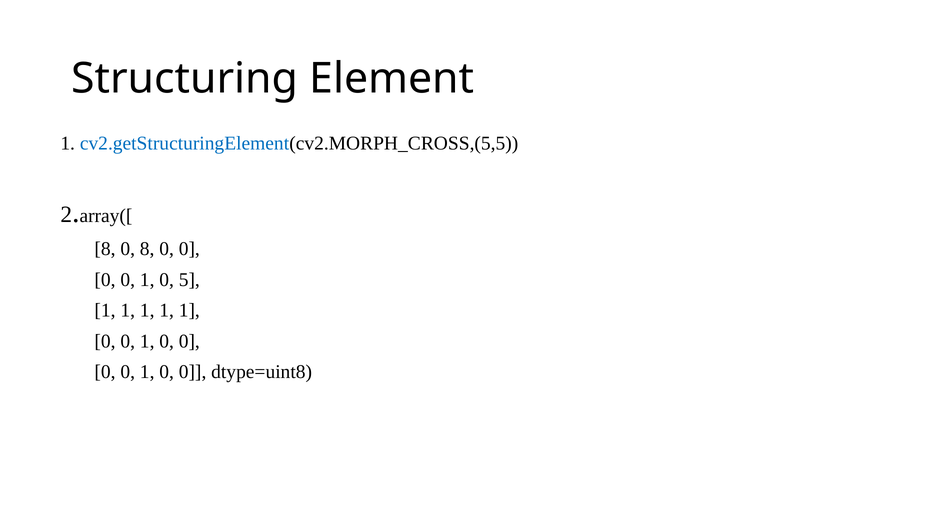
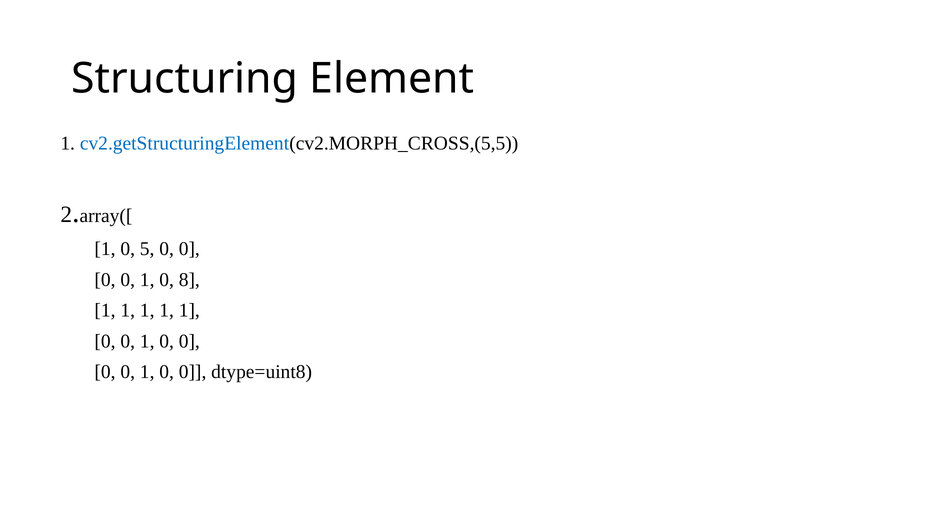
8: 8 -> 1 (105, 249)
0 8: 8 -> 5 (147, 249)
5: 5 -> 8 (189, 280)
